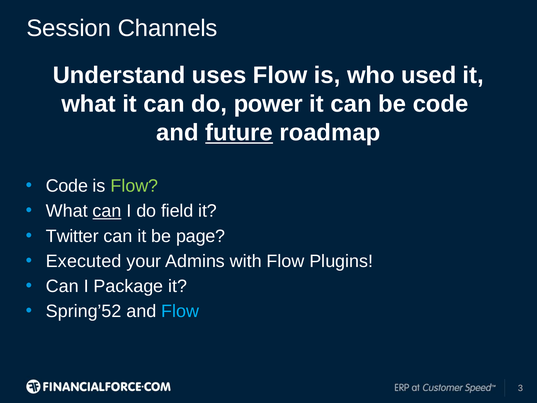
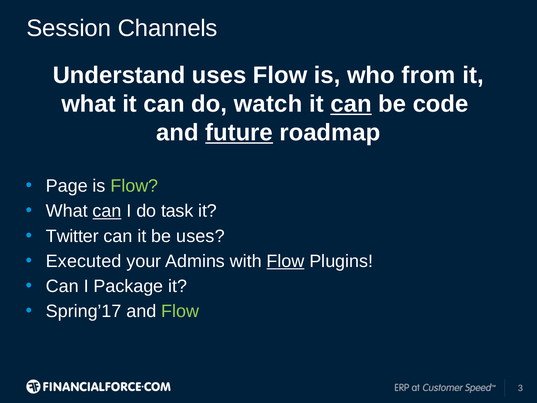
used: used -> from (429, 75)
power: power -> watch (268, 104)
can underline: none -> present (351, 104)
Code: Code -> Page (67, 186)
field: field -> task (177, 211)
be page: page -> uses (200, 236)
Flow underline: none -> present (286, 261)
Spring’52: Spring’52 -> Spring’17 (84, 311)
Flow colour: light blue -> light green (180, 311)
